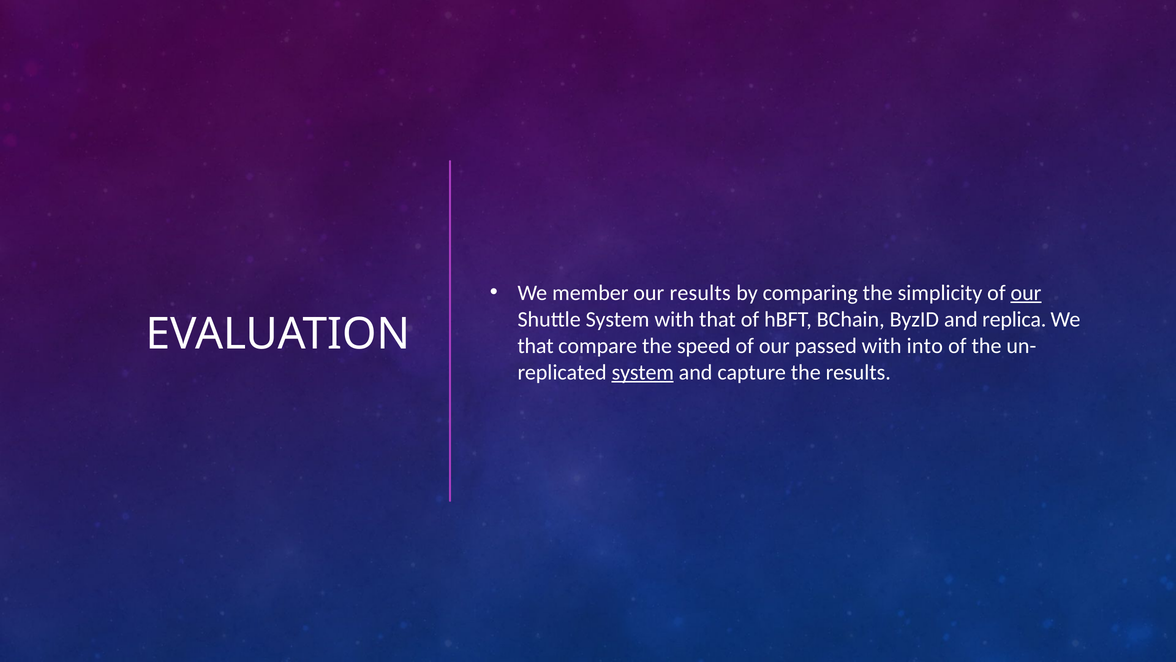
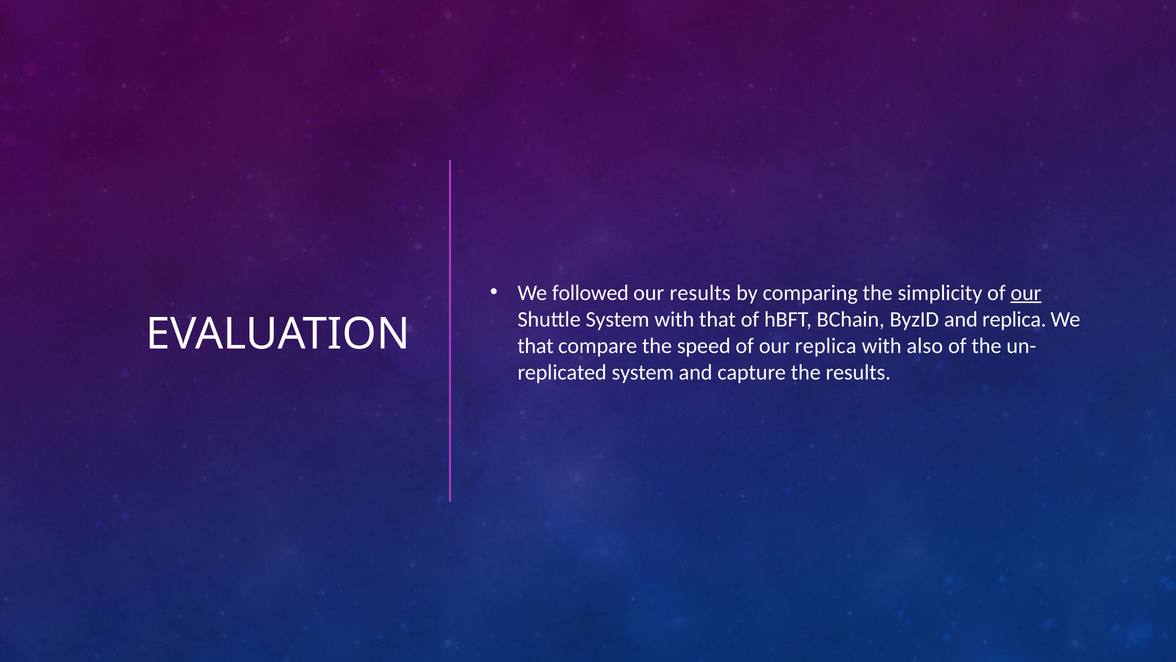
member: member -> followed (590, 293)
our passed: passed -> replica (826, 346)
into: into -> also (925, 346)
system underline: present -> none (643, 372)
